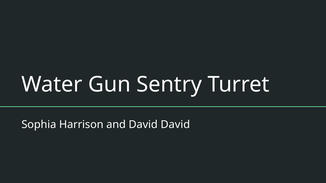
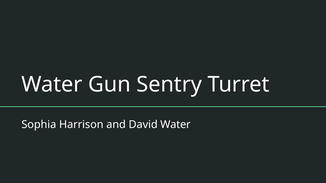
David David: David -> Water (175, 125)
